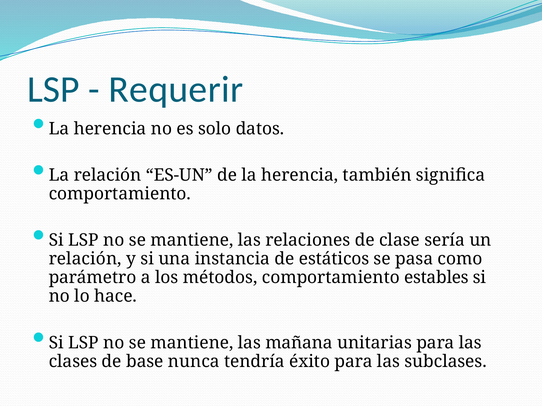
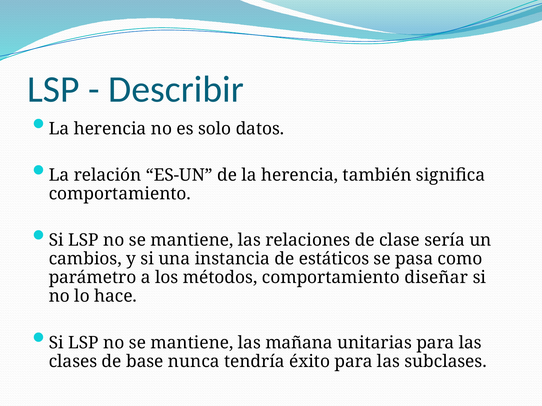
Requerir: Requerir -> Describir (176, 90)
relación: relación -> cambios (85, 259)
estables: estables -> diseñar (436, 278)
